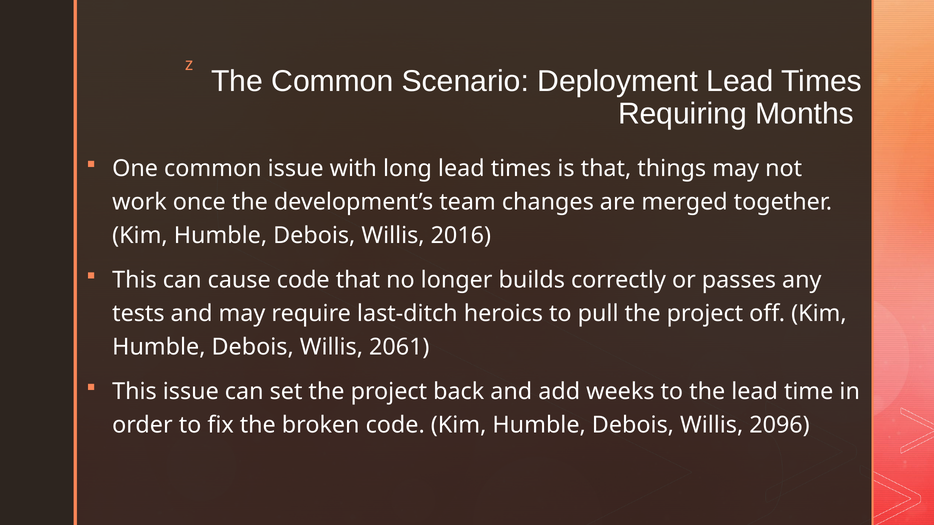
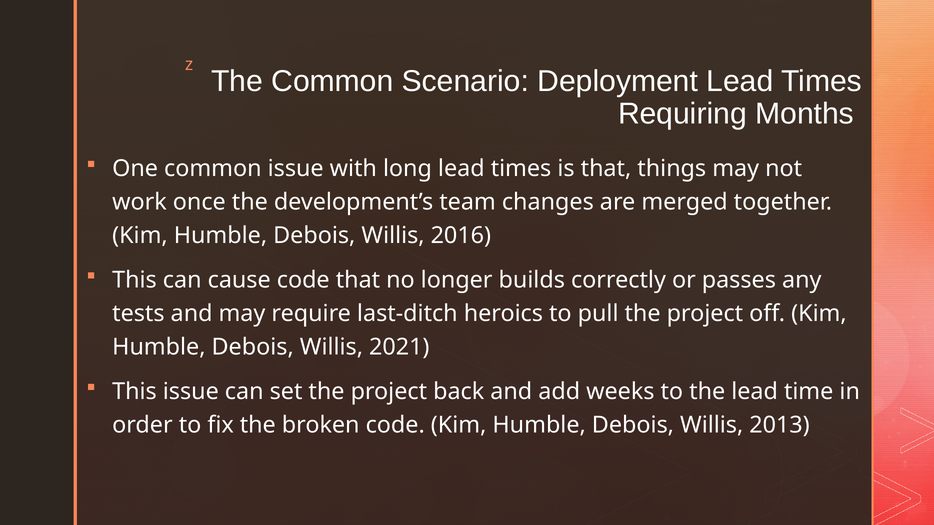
2061: 2061 -> 2021 (399, 347)
2096: 2096 -> 2013 (780, 425)
